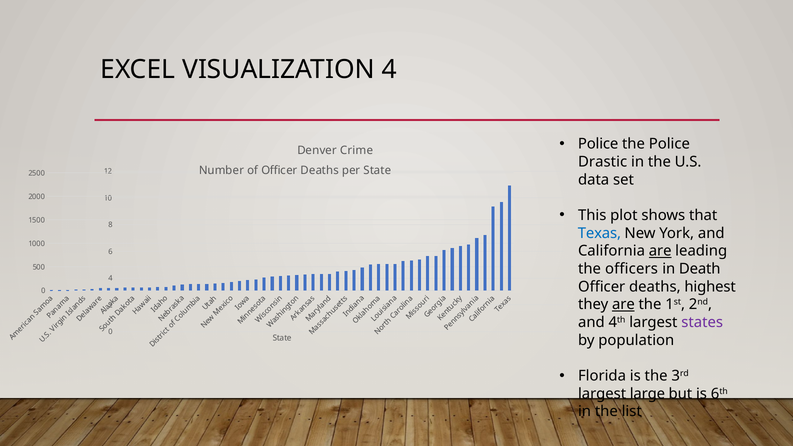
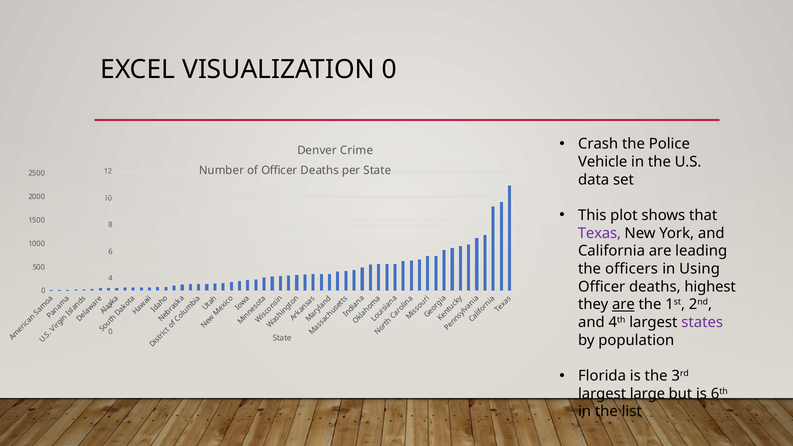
VISUALIZATION 4: 4 -> 0 (389, 69)
Police: Police -> Crash (598, 144)
Drastic: Drastic -> Vehicle (603, 162)
Texas colour: blue -> purple (599, 233)
are underline: present -> none (660, 251)
Death: Death -> Using (700, 269)
